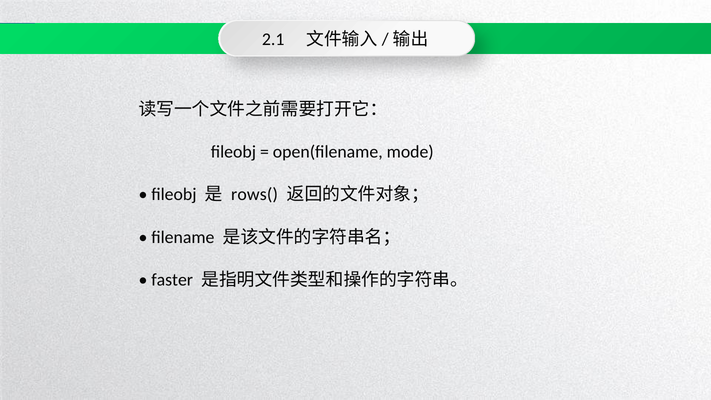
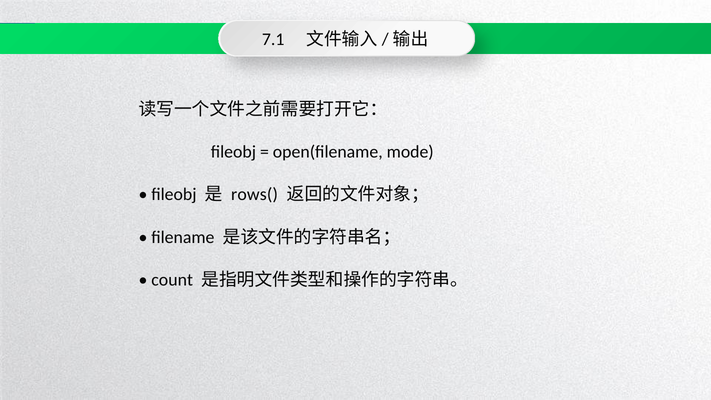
2.1: 2.1 -> 7.1 (273, 39)
faster: faster -> count (172, 280)
